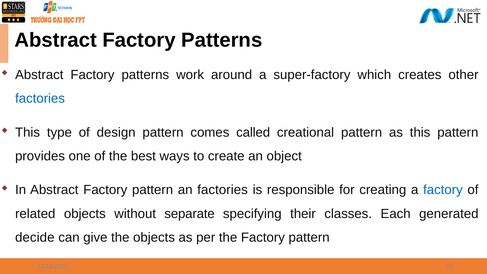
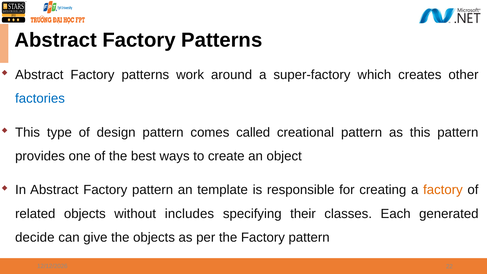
an factories: factories -> template (223, 190)
factory colour: blue -> orange (443, 190)
separate: separate -> includes (189, 214)
